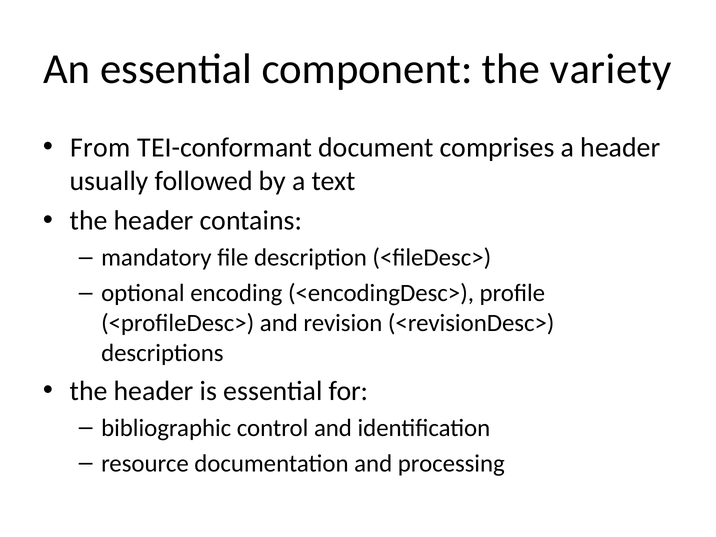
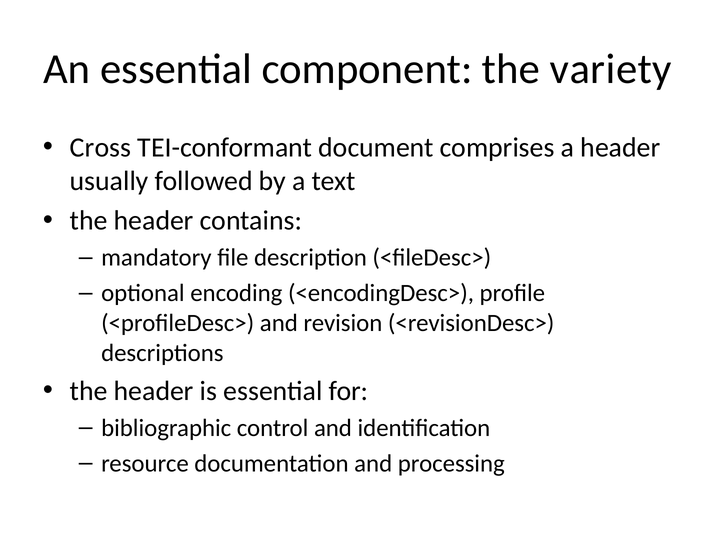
From: From -> Cross (100, 148)
